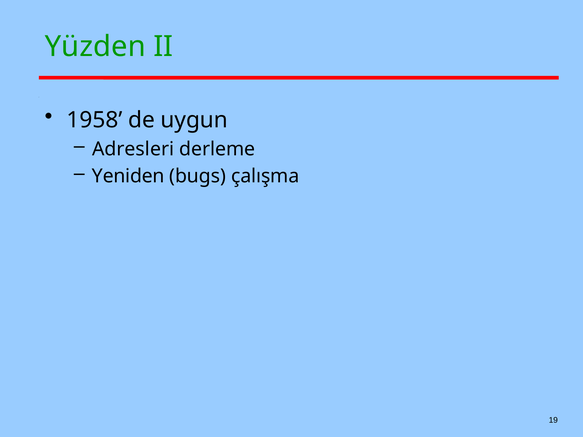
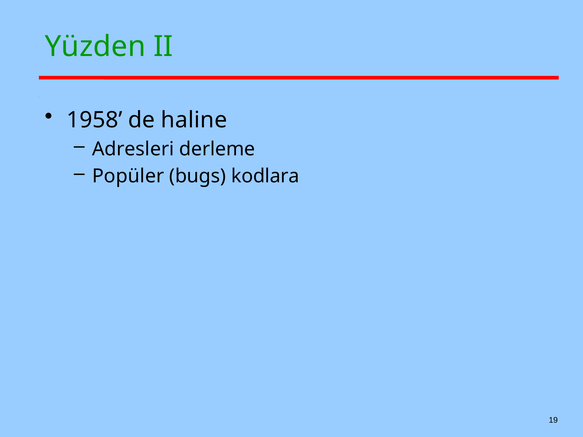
uygun: uygun -> haline (194, 120)
Yeniden: Yeniden -> Popüler (128, 176)
çalışma: çalışma -> kodlara (265, 176)
